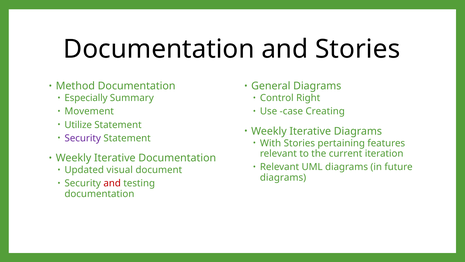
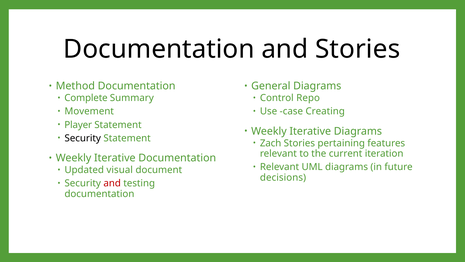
Especially: Especially -> Complete (86, 98)
Right: Right -> Repo (308, 98)
Utilize: Utilize -> Player (78, 125)
Security colour: purple -> black (83, 138)
With: With -> Zach (271, 143)
diagrams: diagrams -> decisions (283, 177)
